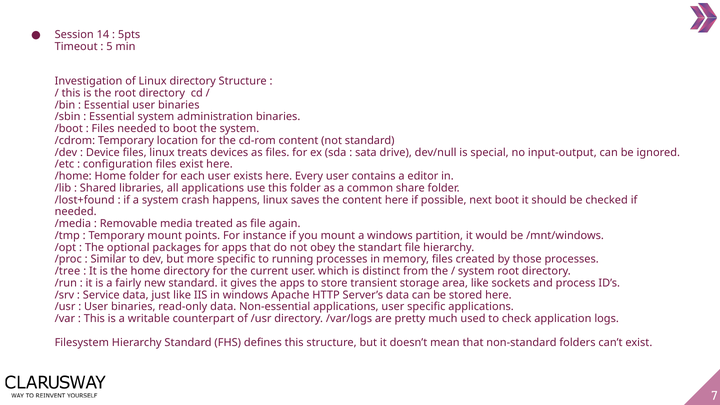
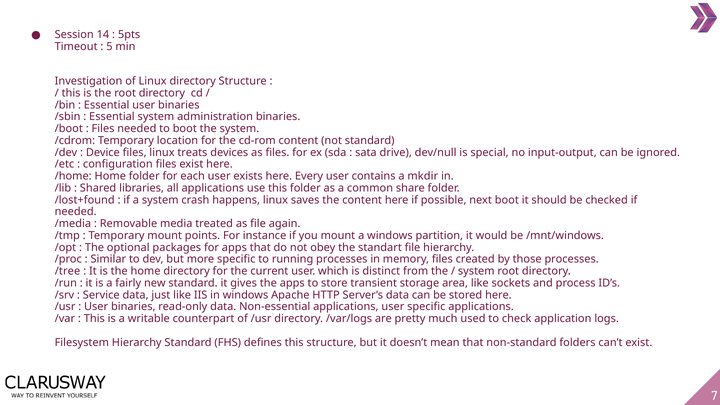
editor: editor -> mkdir (423, 176)
